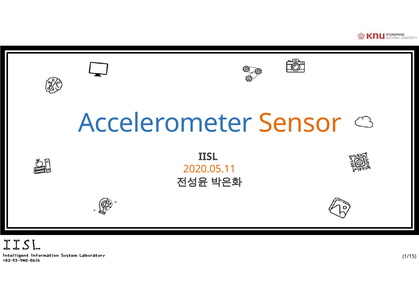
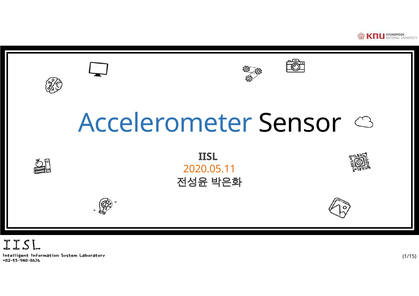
Sensor colour: orange -> black (300, 123)
